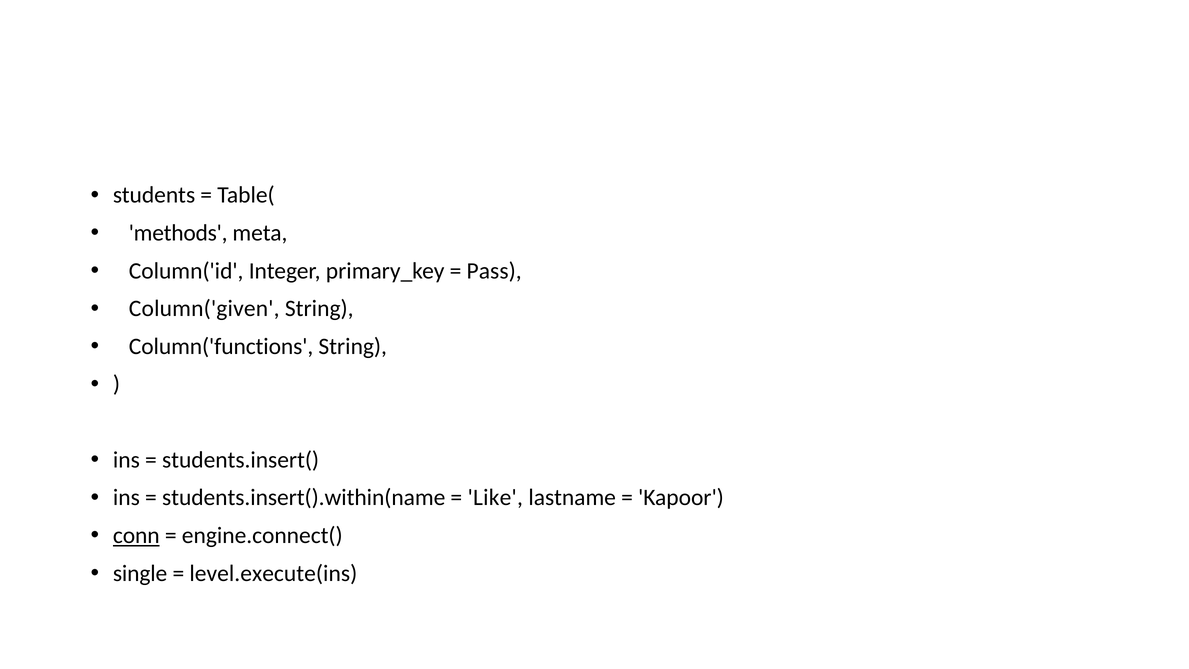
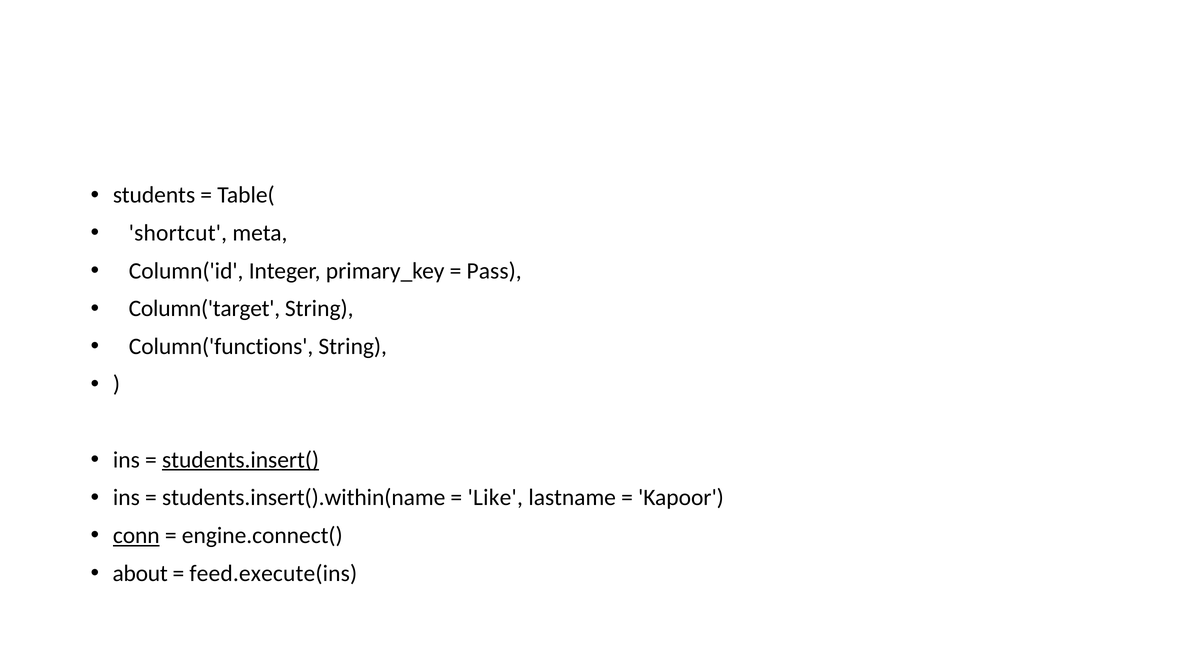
methods: methods -> shortcut (178, 233)
Column('given: Column('given -> Column('target (204, 308)
students.insert( underline: none -> present (241, 460)
single: single -> about (140, 573)
level.execute(ins: level.execute(ins -> feed.execute(ins (273, 573)
